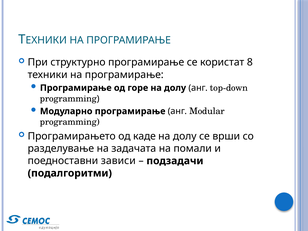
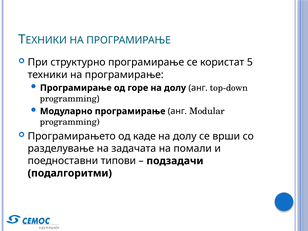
8: 8 -> 5 (250, 62)
зависи: зависи -> типови (118, 161)
